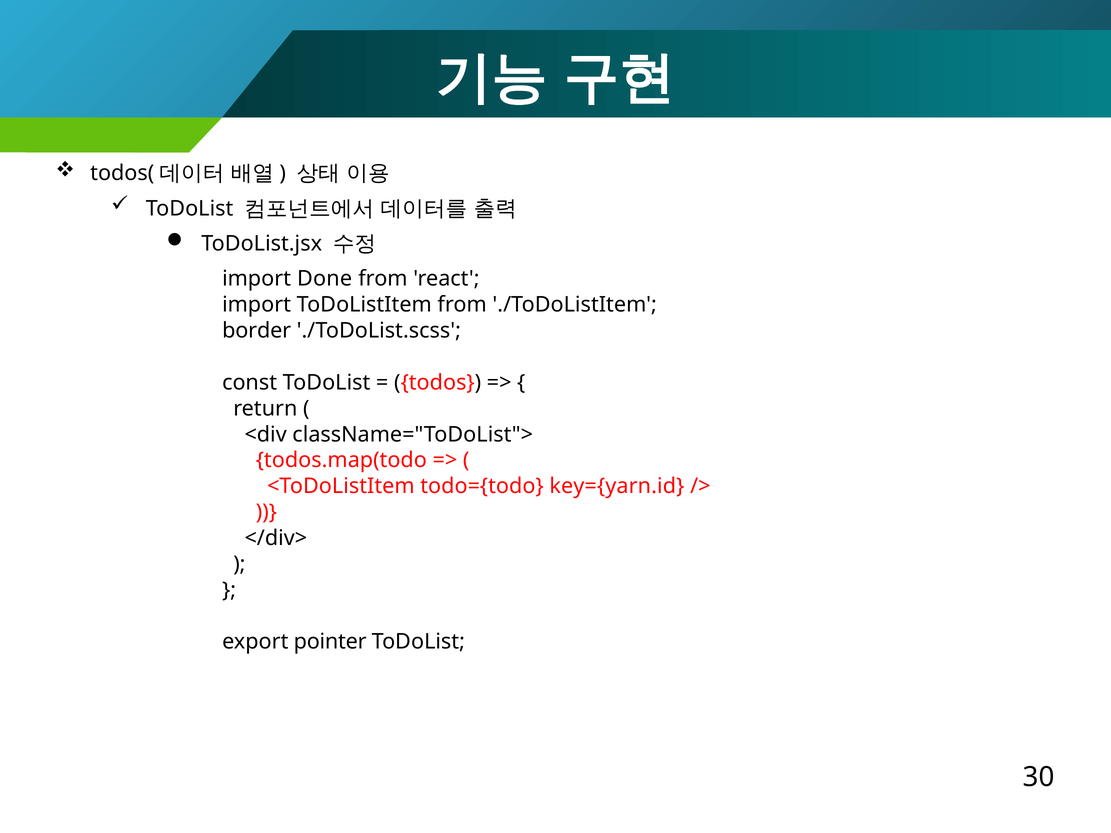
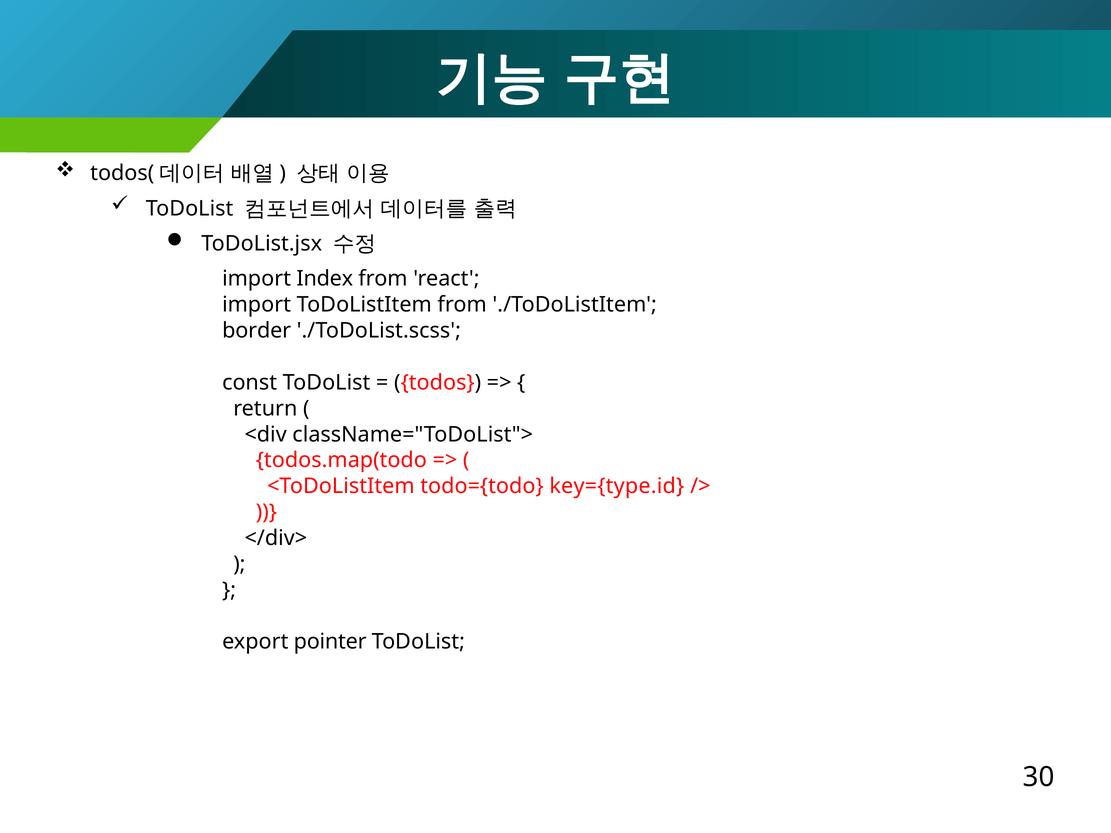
Done: Done -> Index (325, 279)
key={yarn.id: key={yarn.id -> key={type.id (617, 486)
